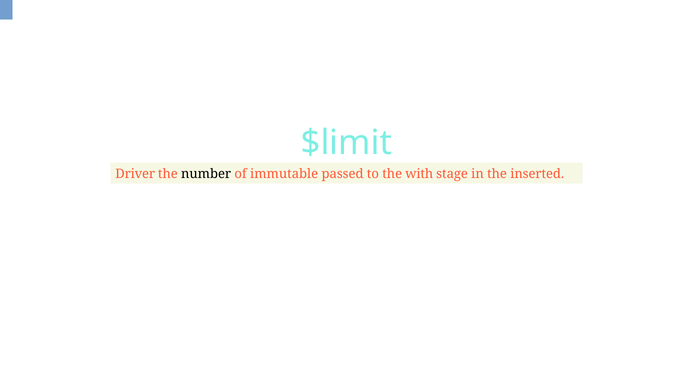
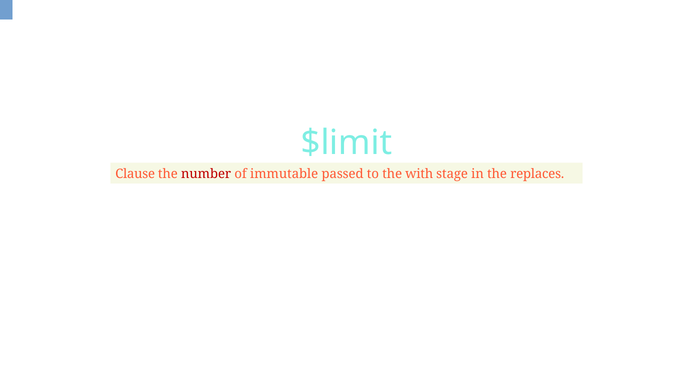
Driver: Driver -> Clause (135, 174)
number colour: black -> red (206, 174)
inserted: inserted -> replaces (537, 174)
